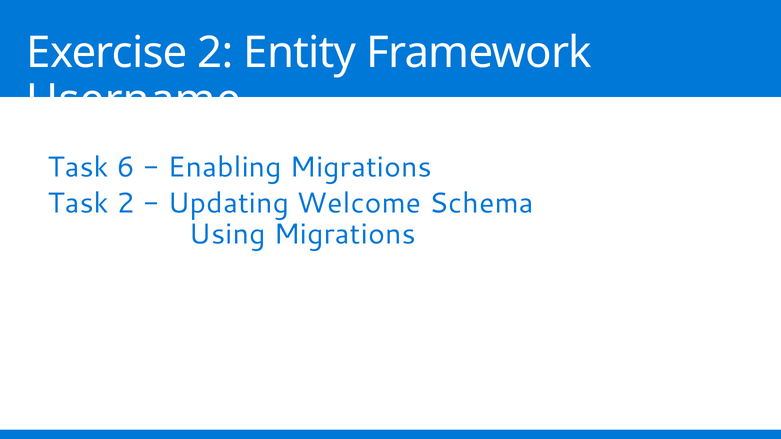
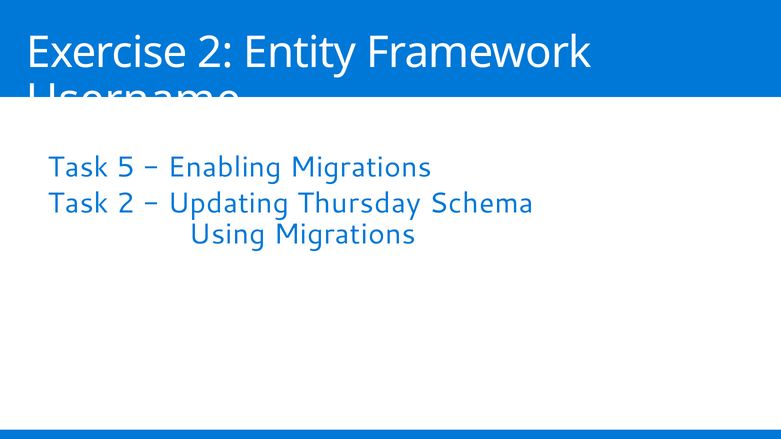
6: 6 -> 5 (126, 168)
Welcome: Welcome -> Thursday (359, 203)
